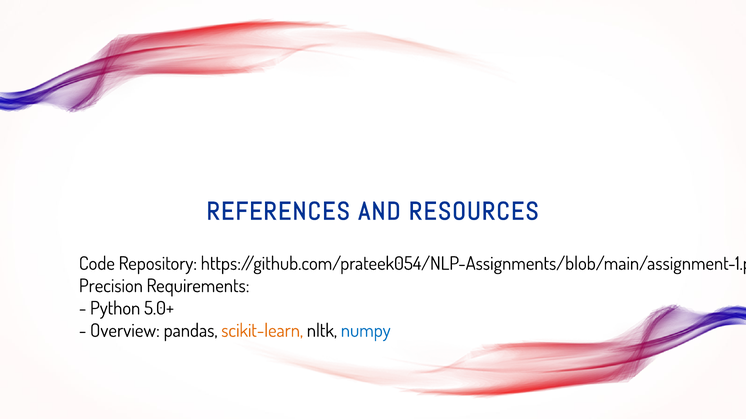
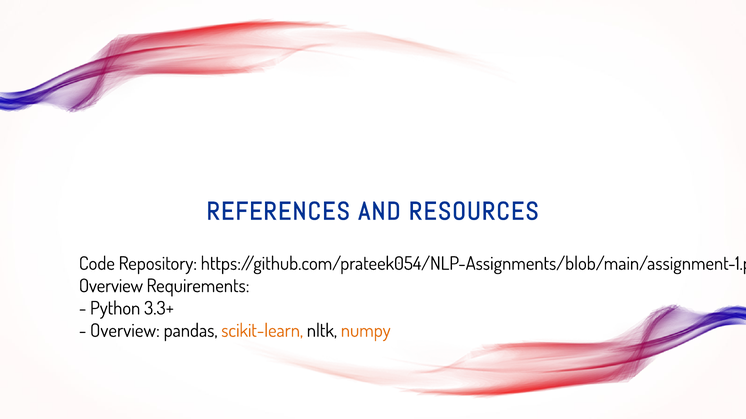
Precision: Precision -> Overview (111, 286)
5.0+: 5.0+ -> 3.3+ (159, 309)
numpy colour: blue -> orange (366, 331)
